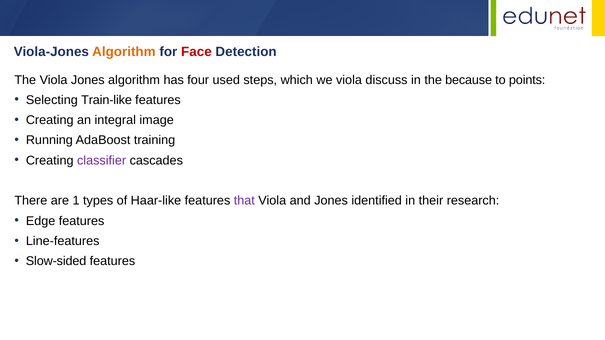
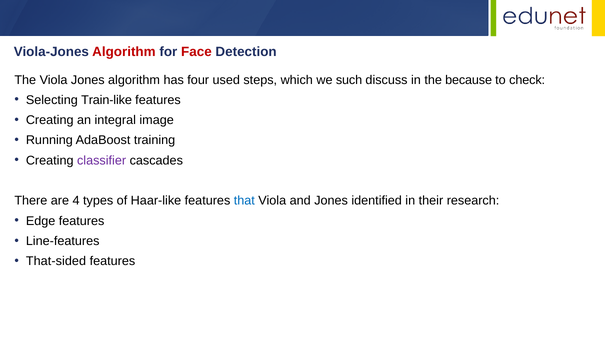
Algorithm colour: orange -> red (124, 52)
we viola: viola -> such (349, 80)
points: points -> check (527, 80)
1: 1 -> 4 (76, 201)
that colour: purple -> blue (244, 201)
Slow-sided: Slow-sided -> That-sided (56, 261)
